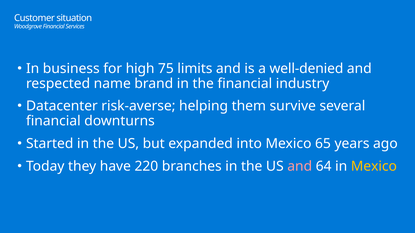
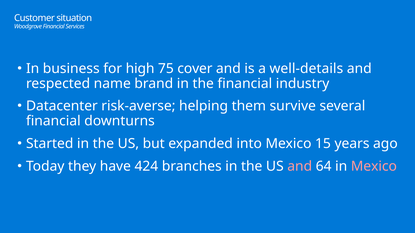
limits: limits -> cover (195, 69)
well-denied: well-denied -> well-details (306, 69)
65: 65 -> 15 (323, 144)
220: 220 -> 424 (146, 166)
Mexico colour: yellow -> pink (374, 166)
